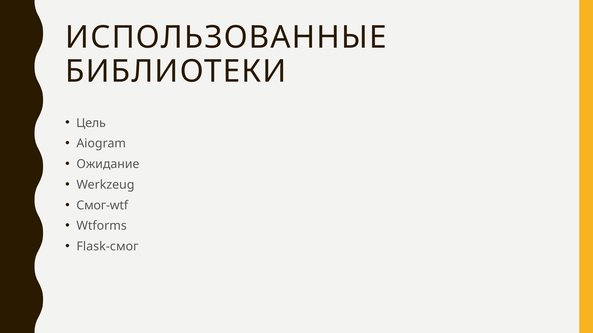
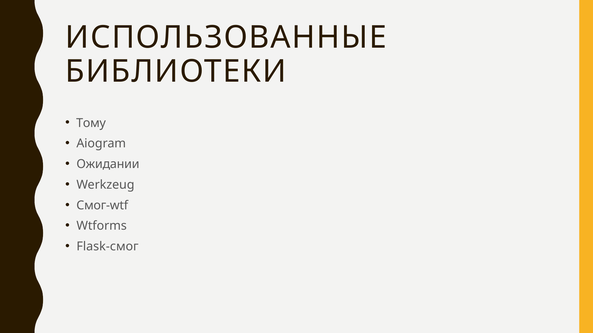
Цель: Цель -> Тому (91, 123)
Ожидание: Ожидание -> Ожидании (108, 164)
